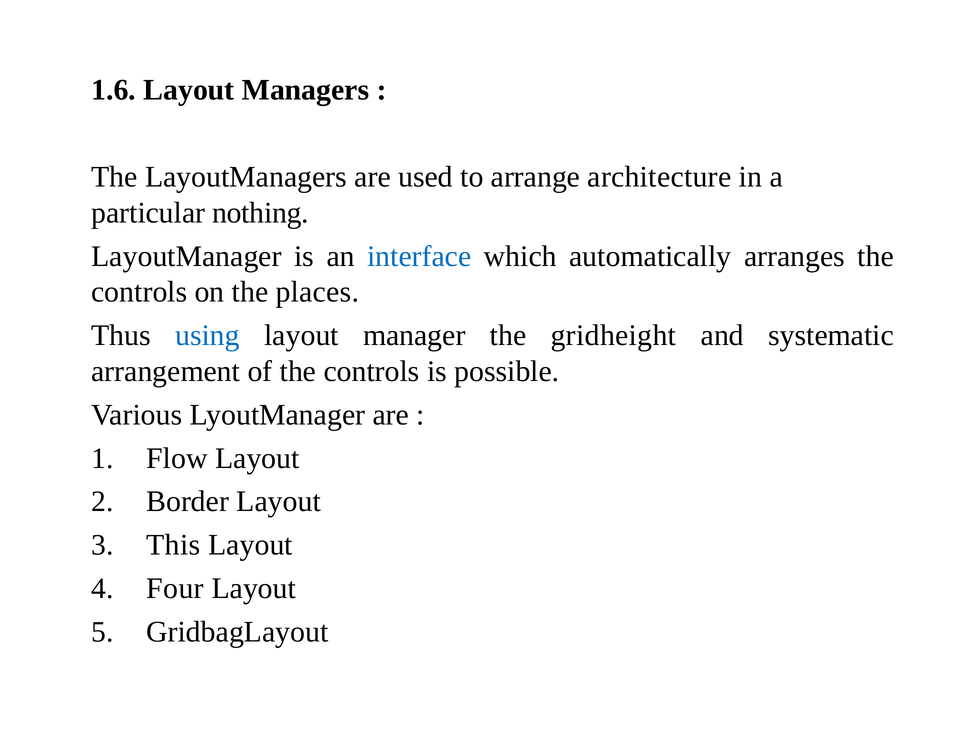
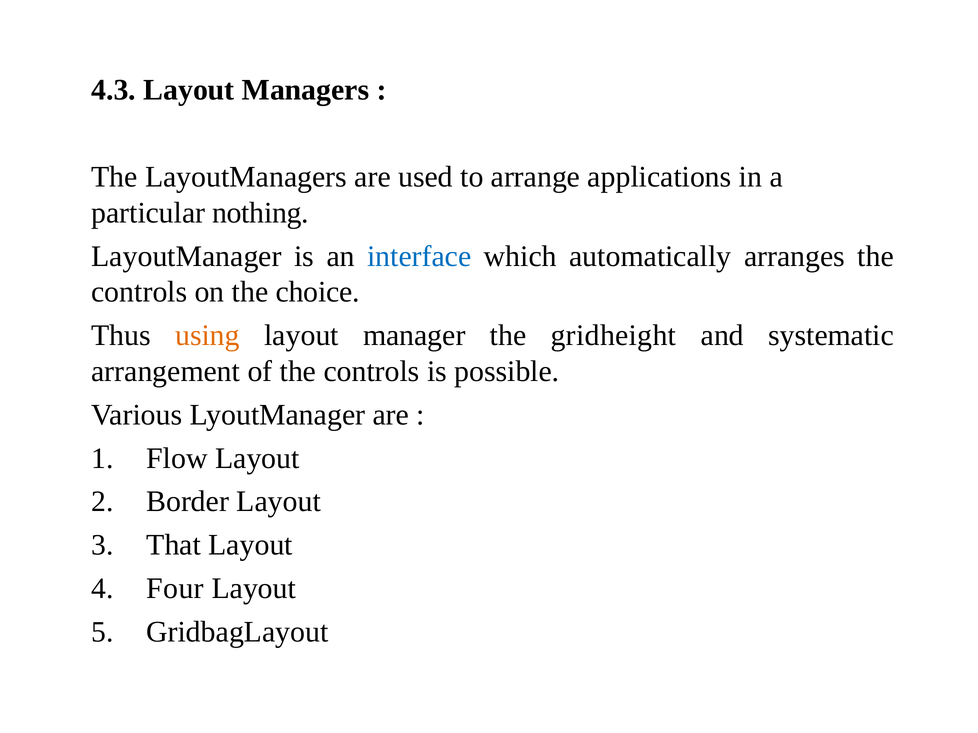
1.6: 1.6 -> 4.3 (114, 90)
architecture: architecture -> applications (660, 177)
places: places -> choice (318, 292)
using colour: blue -> orange (207, 336)
This: This -> That (174, 545)
